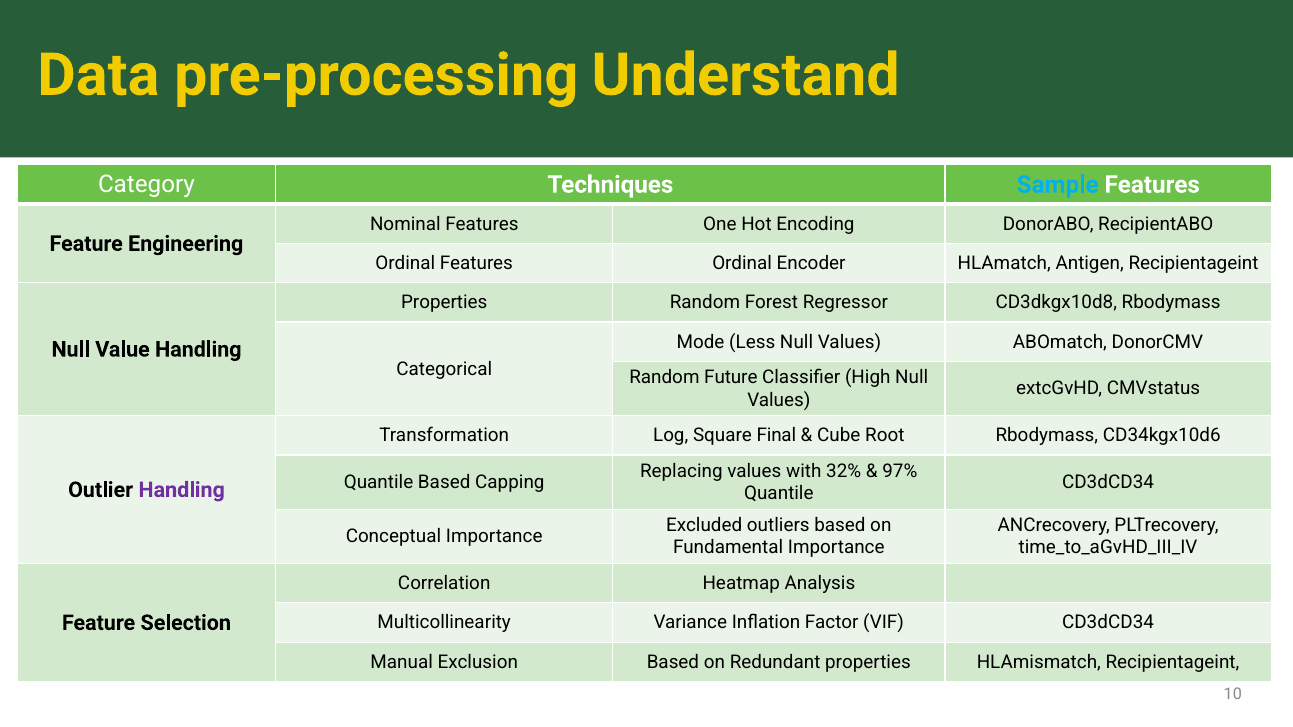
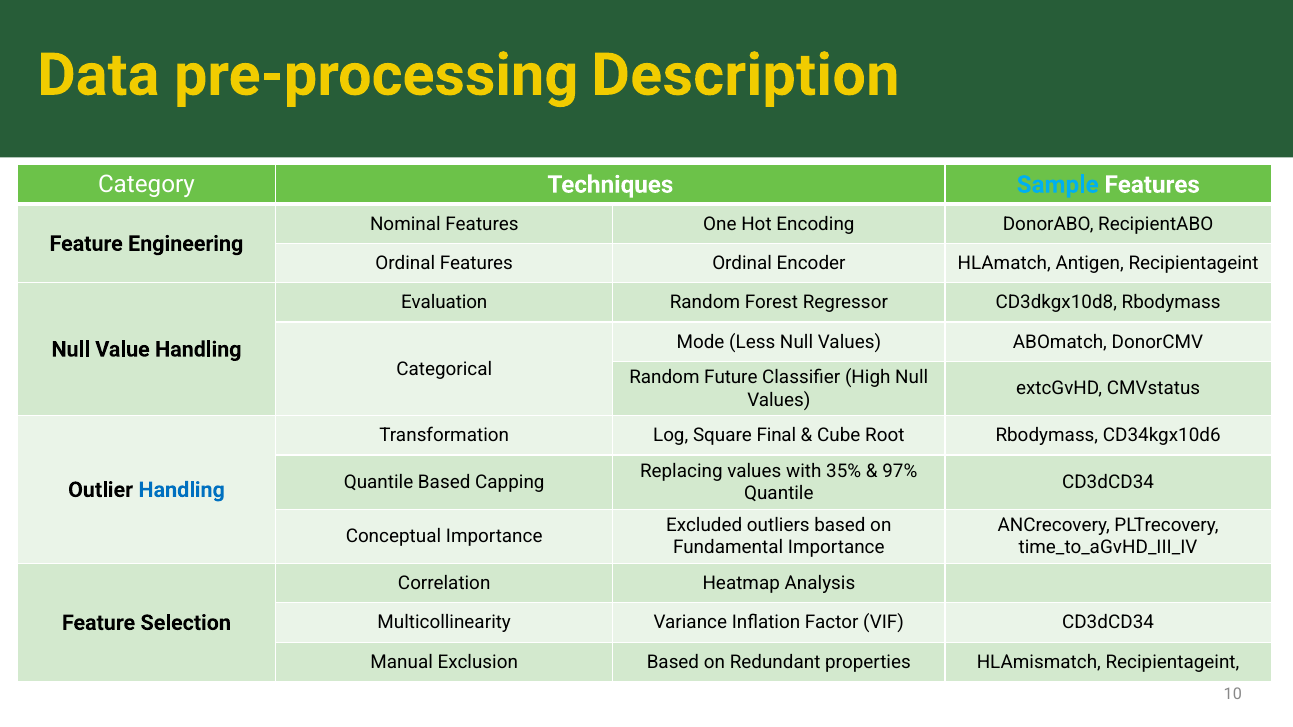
Understand: Understand -> Description (745, 75)
Properties: Properties -> Evaluation (444, 303)
32%: 32% -> 35% (844, 471)
Handling colour: purple -> blue (182, 490)
